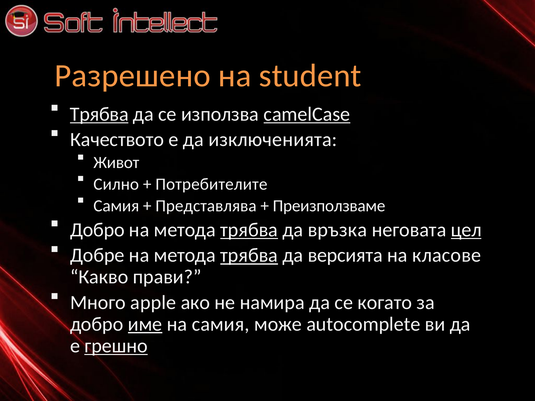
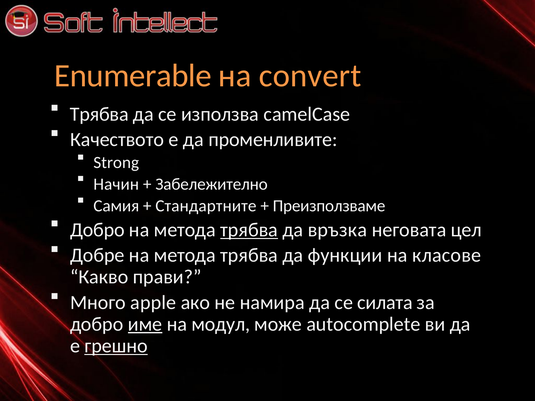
Разрешено: Разрешено -> Enumerable (133, 76)
student: student -> convert (310, 76)
Трябва underline: present -> none (99, 114)
camelCase underline: present -> none (307, 114)
изключенията: изключенията -> променливите (273, 140)
Живот: Живот -> Strong (116, 163)
Силно: Силно -> Начин (116, 184)
Потребителите: Потребителите -> Забележително (212, 184)
Представлява: Представлява -> Стандартните (206, 206)
цел underline: present -> none (466, 230)
трябва underline: present -> none (249, 256)
версията: версията -> функции (345, 256)
когато: когато -> силата (385, 303)
на самия: самия -> модул (221, 324)
